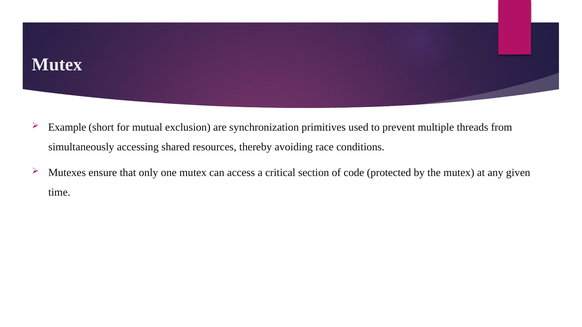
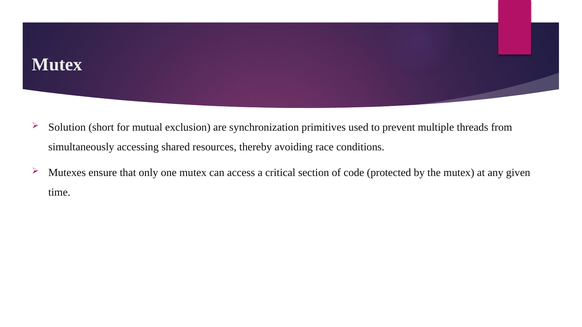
Example: Example -> Solution (67, 127)
